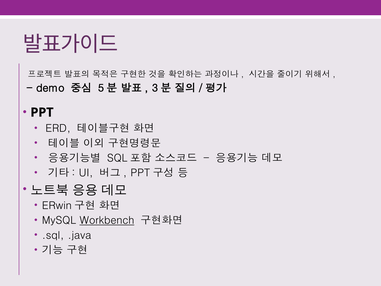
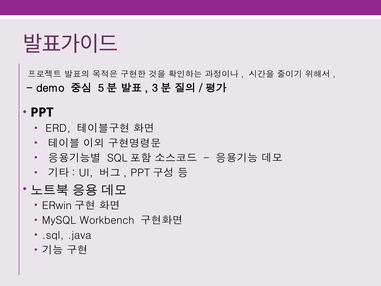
Workbench underline: present -> none (107, 220)
